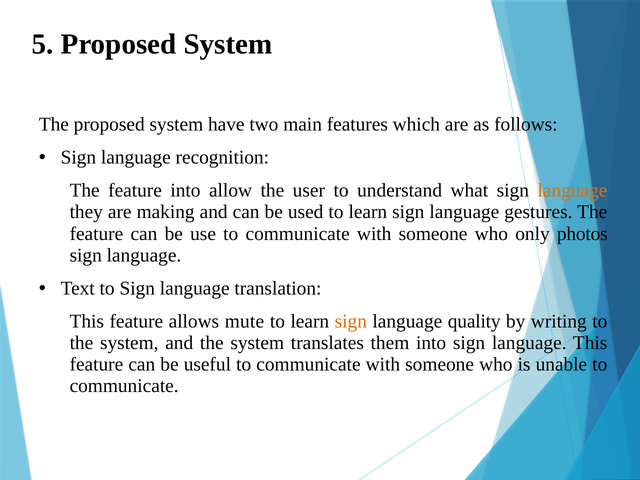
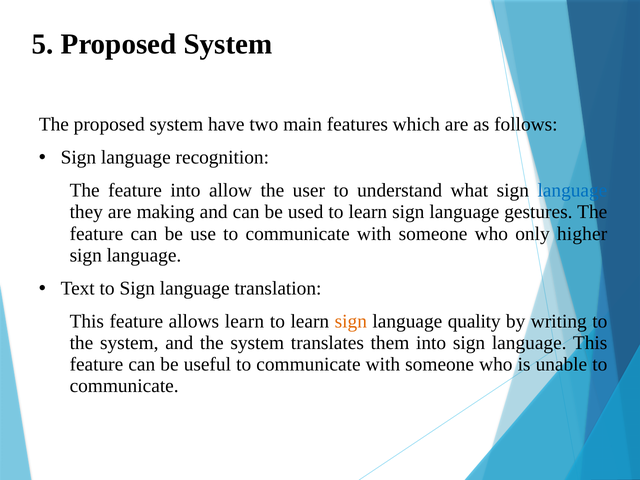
language colour: orange -> blue (572, 190)
photos: photos -> higher (582, 234)
allows mute: mute -> learn (244, 321)
